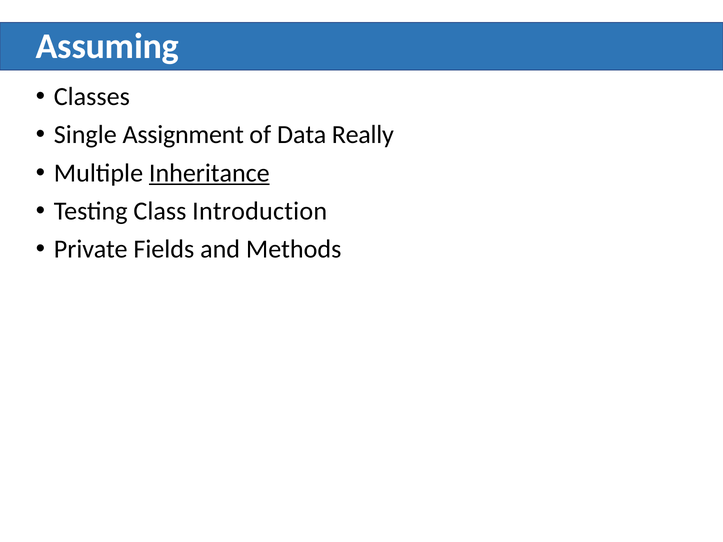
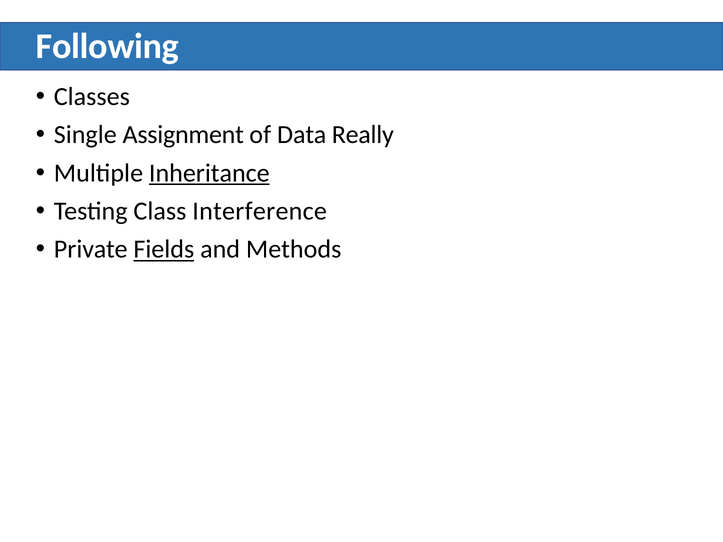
Assuming: Assuming -> Following (107, 46)
Introduction: Introduction -> Interference (260, 211)
Fields underline: none -> present (164, 249)
